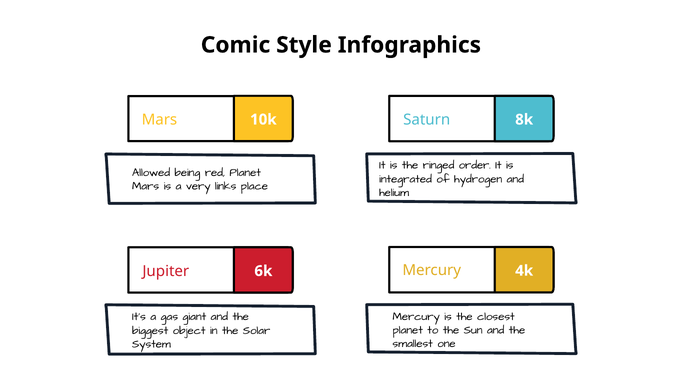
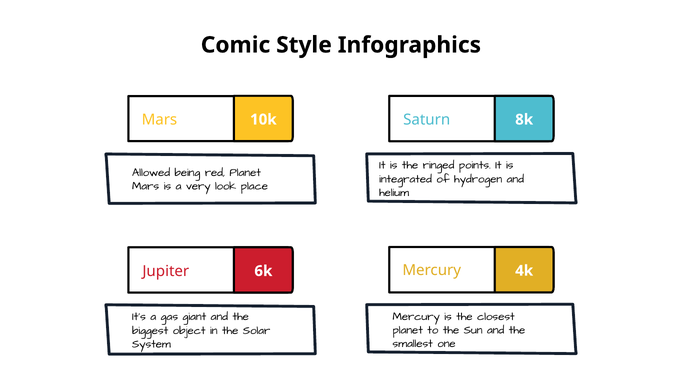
order: order -> points (475, 165)
links: links -> look (226, 186)
